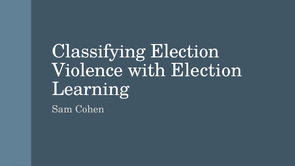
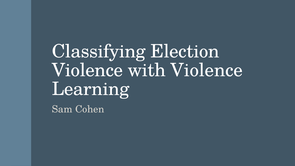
with Election: Election -> Violence (207, 70)
